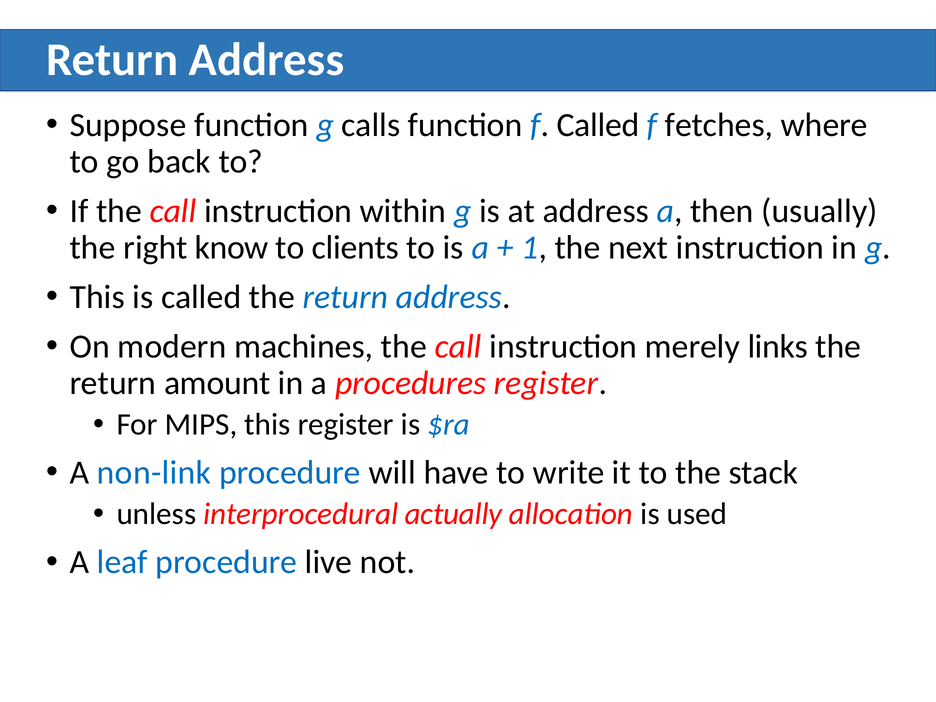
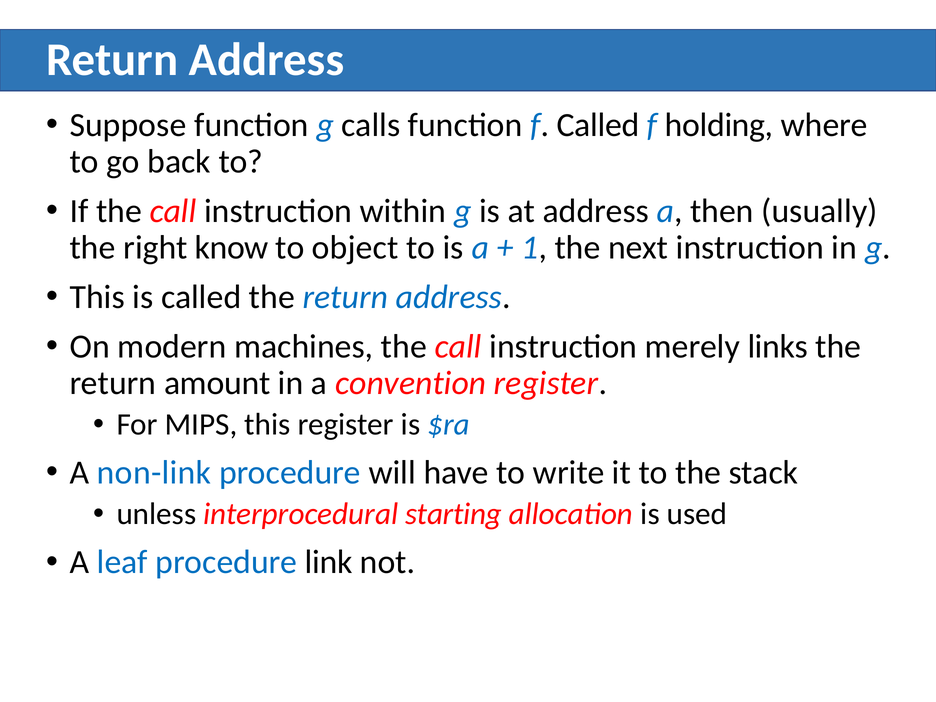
fetches: fetches -> holding (719, 125)
clients: clients -> object (355, 247)
procedures: procedures -> convention (411, 383)
actually: actually -> starting (454, 514)
live: live -> link (329, 562)
